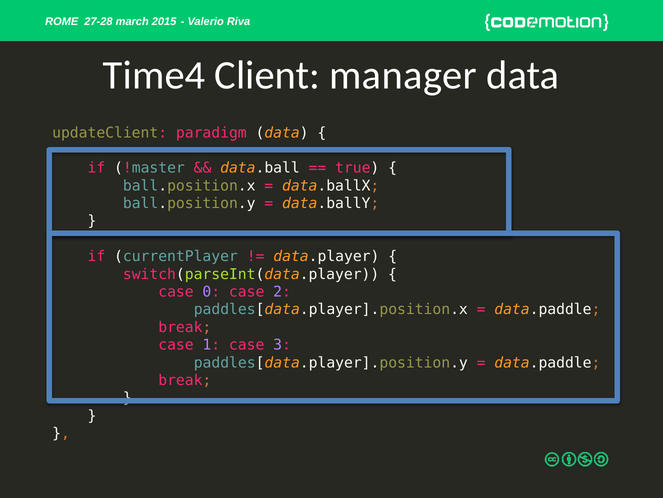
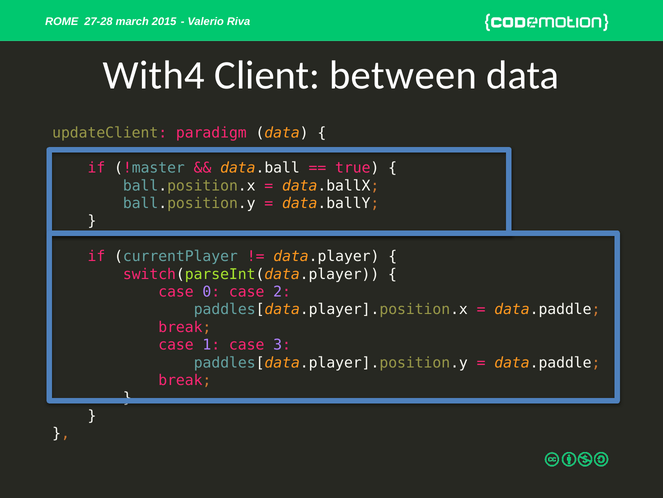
Time4: Time4 -> With4 (154, 75)
manager: manager -> between (403, 75)
